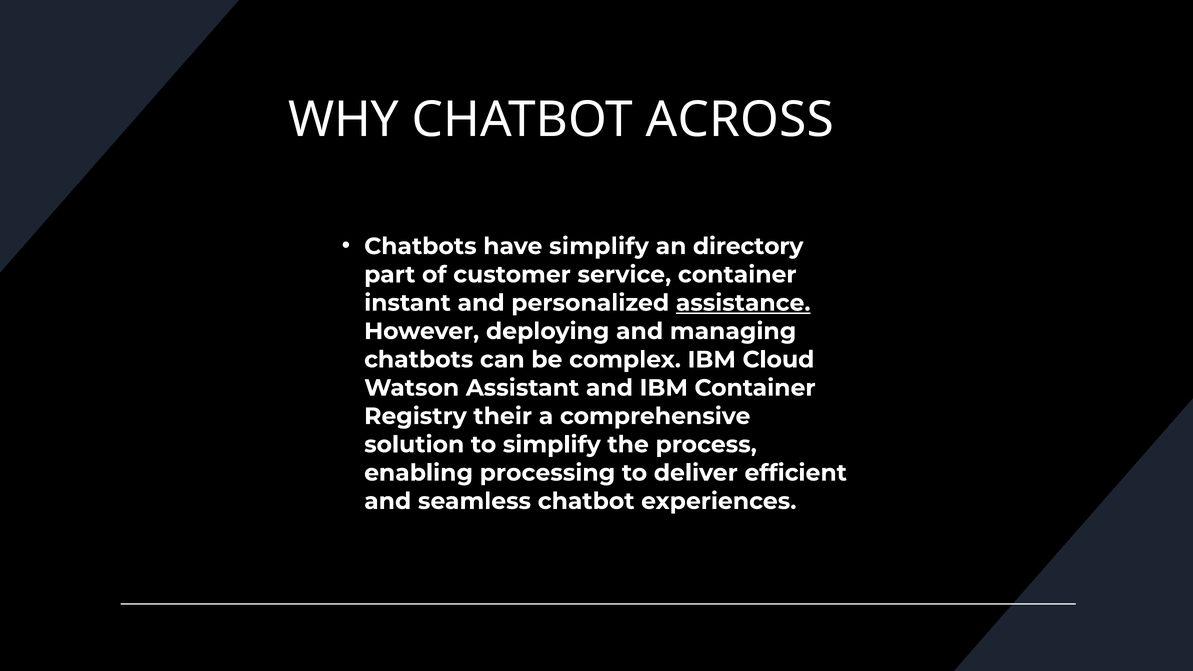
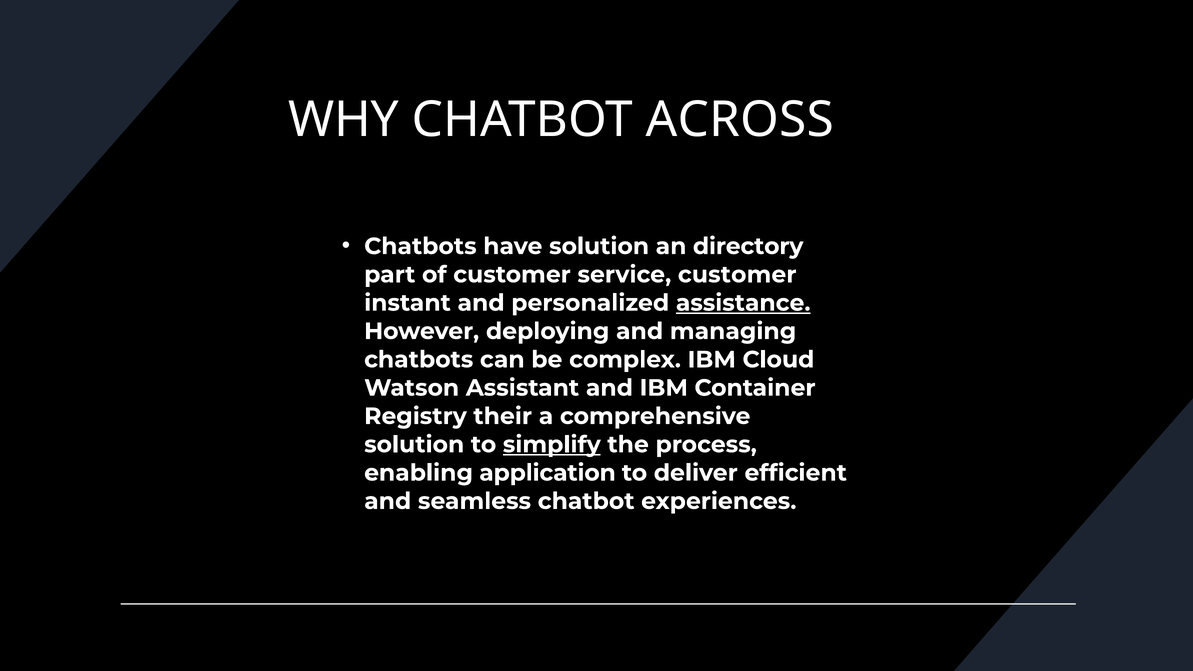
have simplify: simplify -> solution (599, 246)
service container: container -> customer (737, 275)
simplify underline: none -> present (552, 445)
processing: processing -> application (548, 473)
